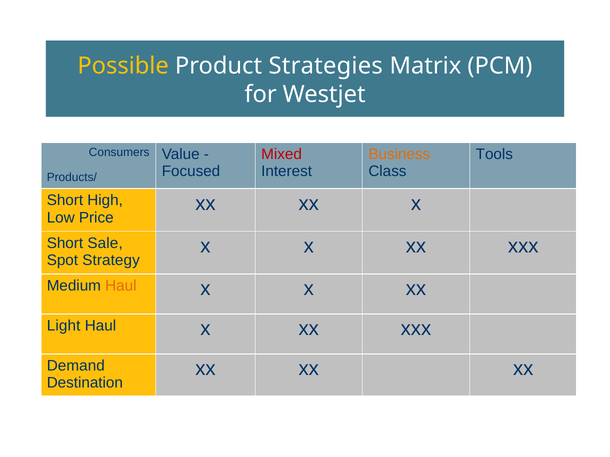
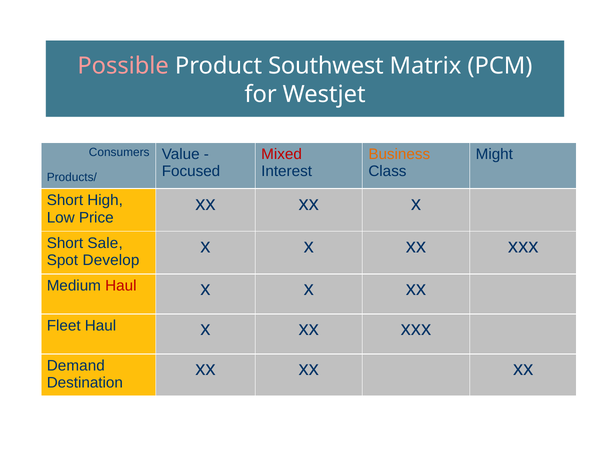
Possible colour: yellow -> pink (123, 66)
Strategies: Strategies -> Southwest (326, 66)
Tools: Tools -> Might (494, 154)
Strategy: Strategy -> Develop (111, 260)
Haul colour: orange -> red (121, 286)
Light: Light -> Fleet (64, 326)
